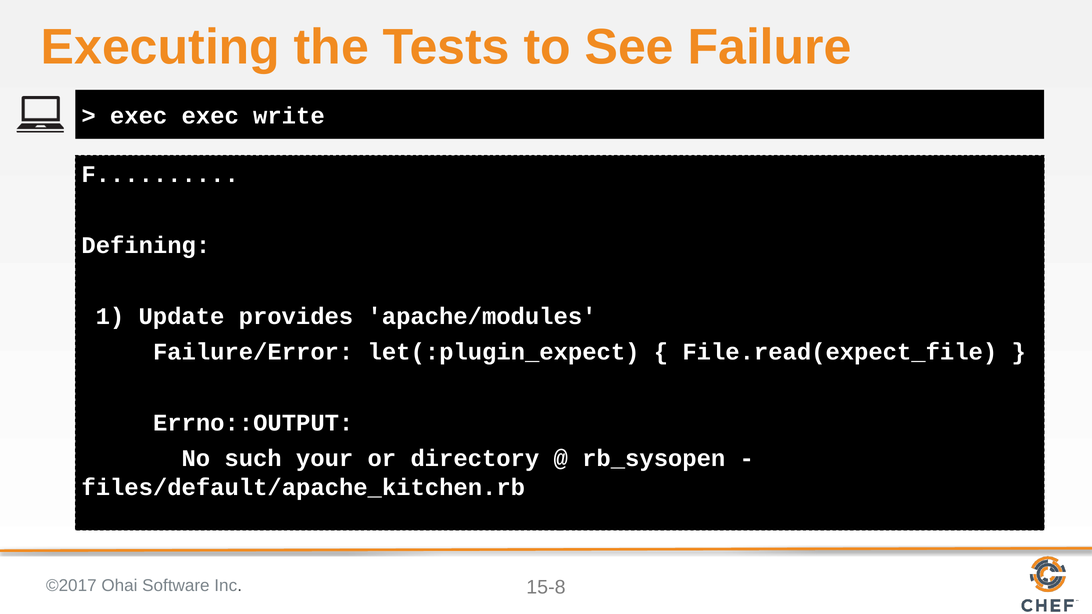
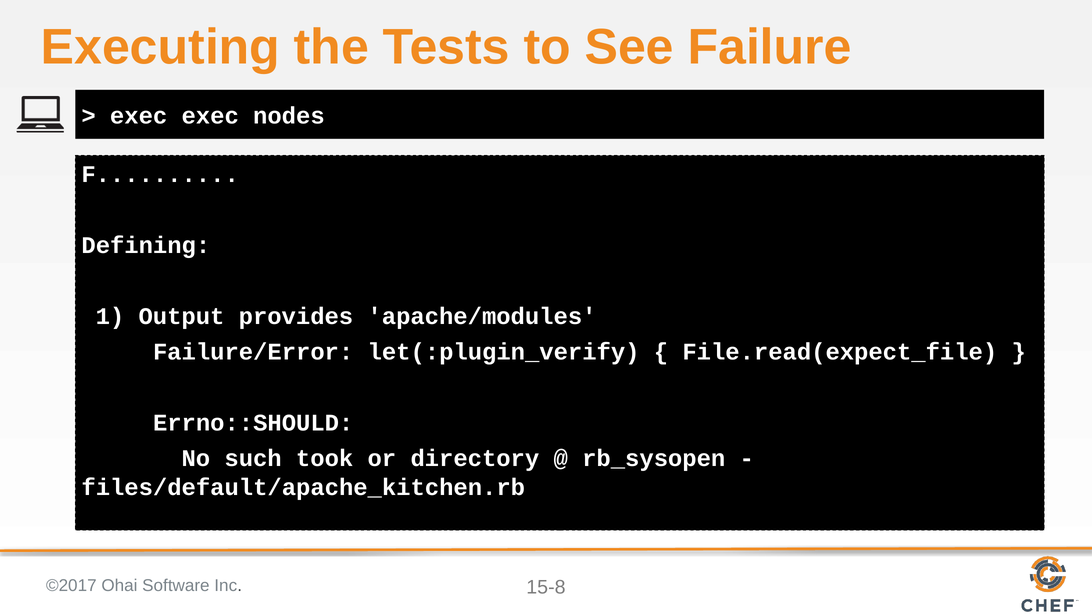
write: write -> nodes (289, 116)
Update: Update -> Output (182, 317)
let(:plugin_expect: let(:plugin_expect -> let(:plugin_verify (504, 352)
Errno::OUTPUT: Errno::OUTPUT -> Errno::SHOULD (253, 423)
your: your -> took (325, 459)
